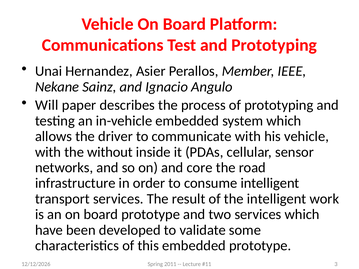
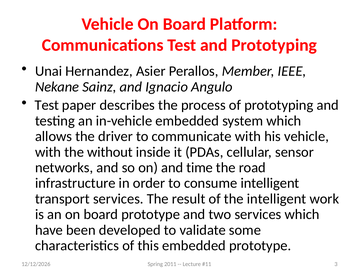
Will: Will -> Test (47, 105)
core: core -> time (200, 168)
